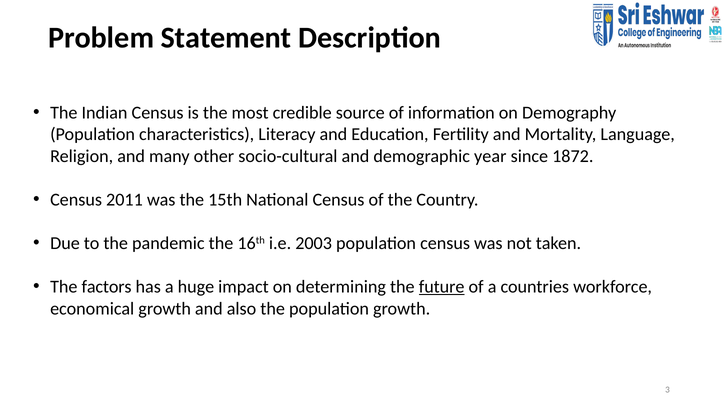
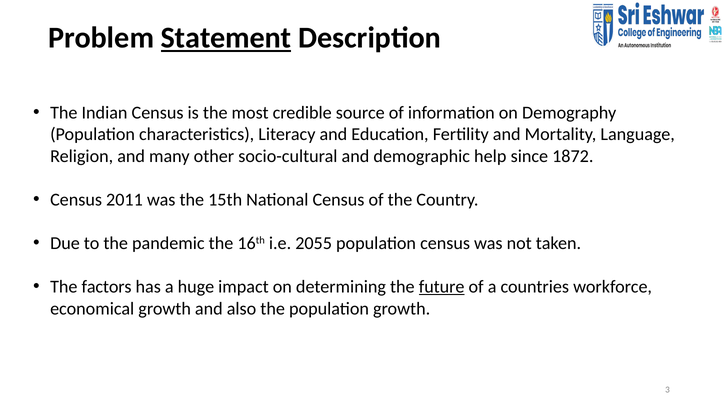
Statement underline: none -> present (226, 38)
year: year -> help (490, 156)
2003: 2003 -> 2055 (314, 243)
